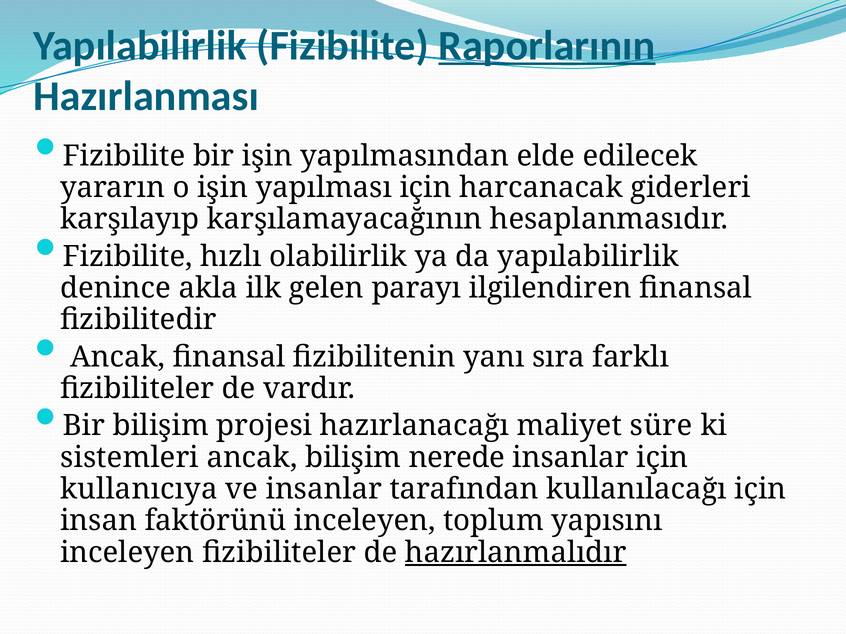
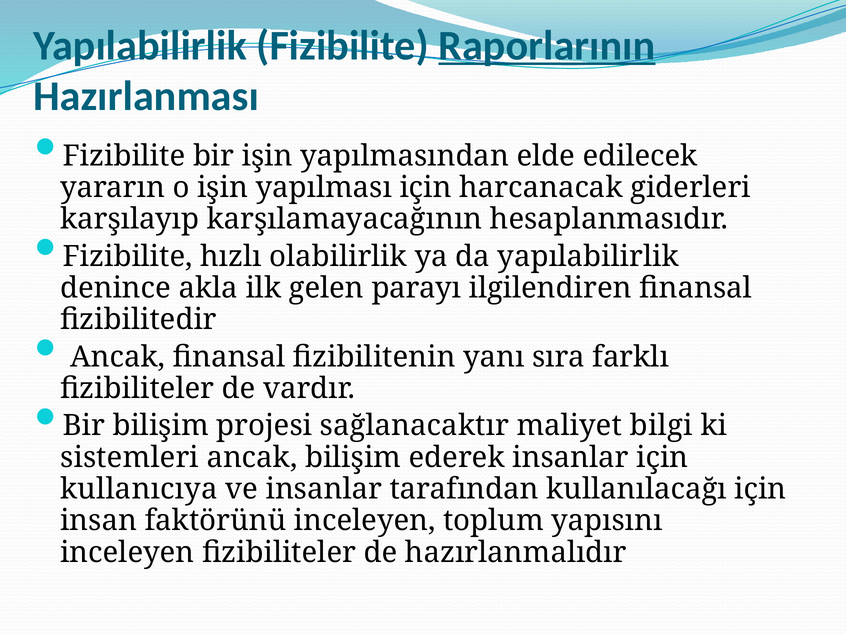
hazırlanacağı: hazırlanacağı -> sağlanacaktır (414, 426)
süre: süre -> bilgi (661, 426)
nerede: nerede -> ederek (457, 458)
hazırlanmalıdır underline: present -> none (516, 553)
